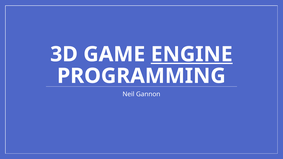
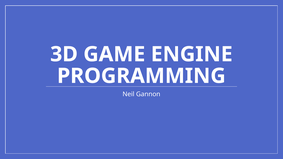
ENGINE underline: present -> none (192, 54)
